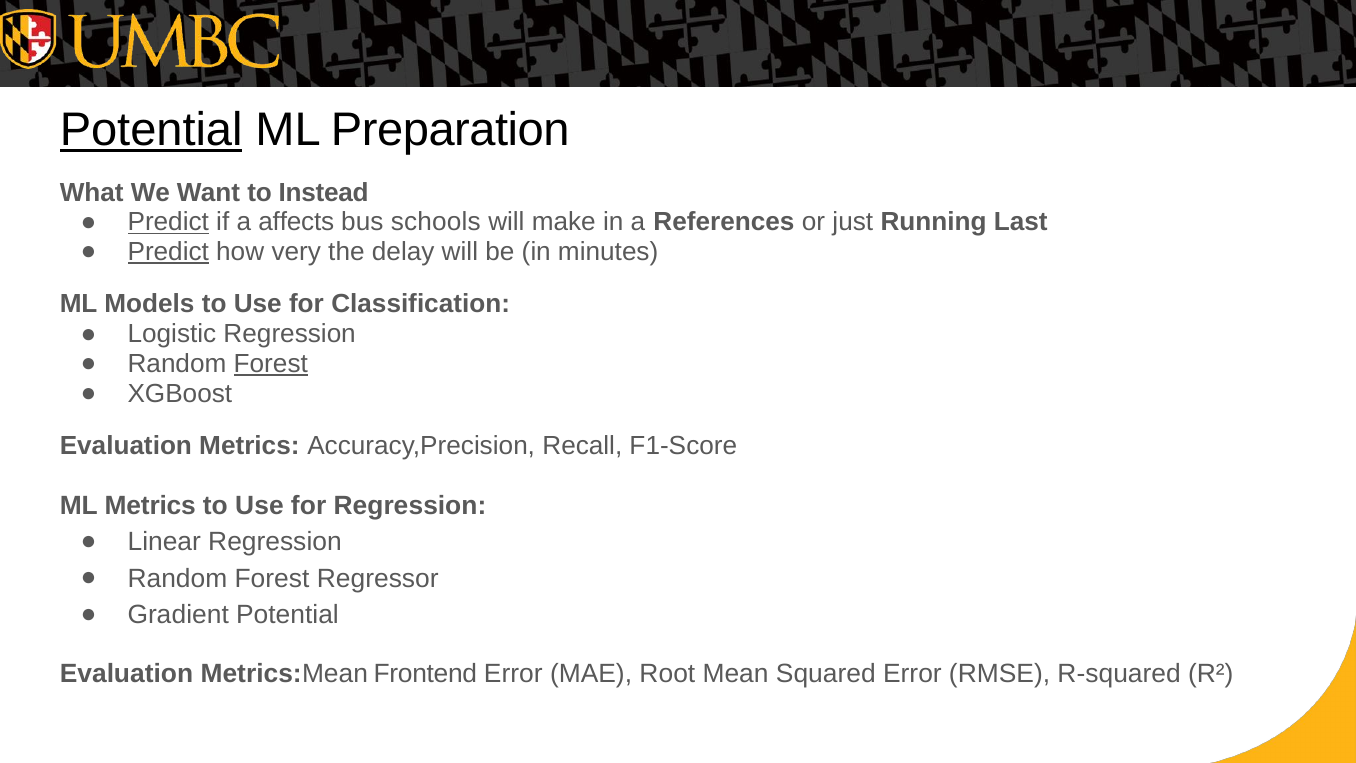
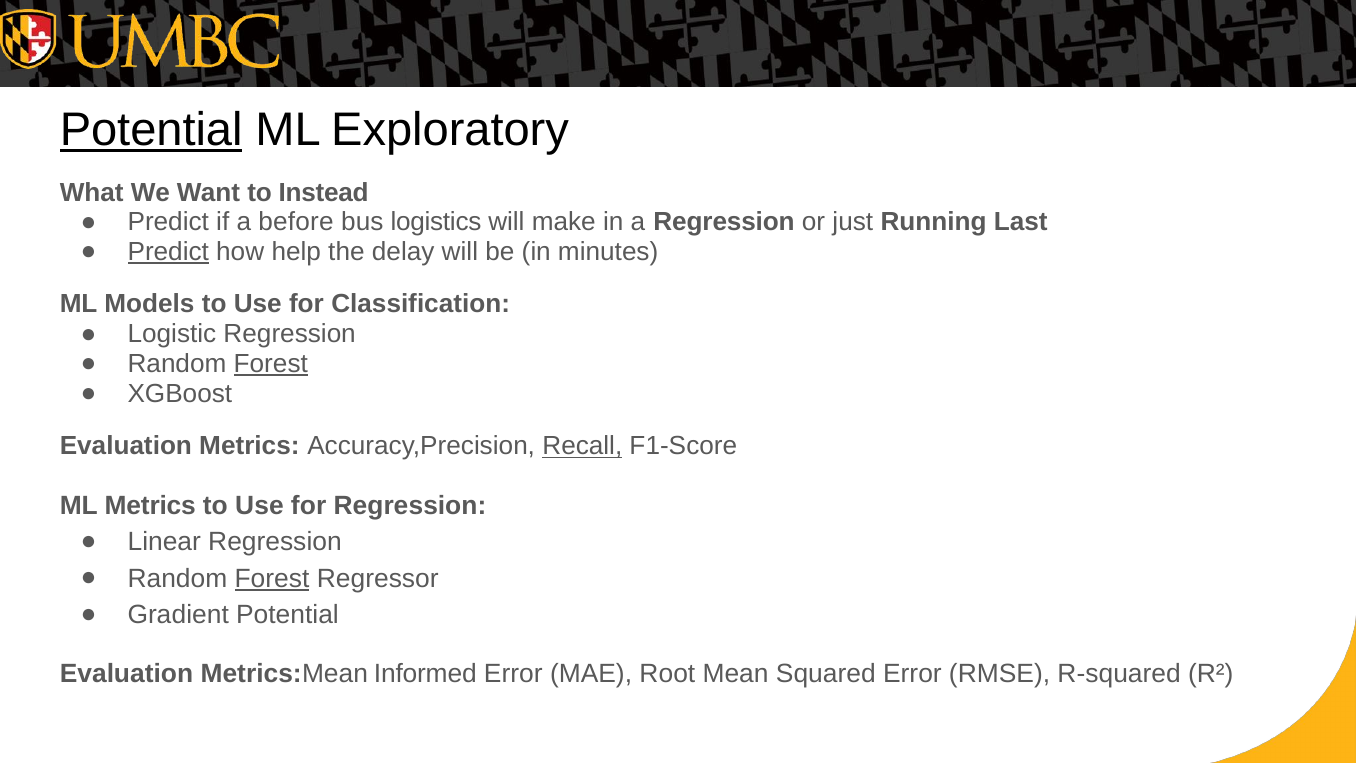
Preparation: Preparation -> Exploratory (450, 130)
Predict underline: present -> none (168, 222)
affects: affects -> before (296, 222)
schools: schools -> logistics (436, 222)
a References: References -> Regression (724, 222)
very: very -> help (296, 252)
Recall underline: none -> present (582, 446)
Forest underline: none -> present (272, 578)
Frontend: Frontend -> Informed (425, 674)
